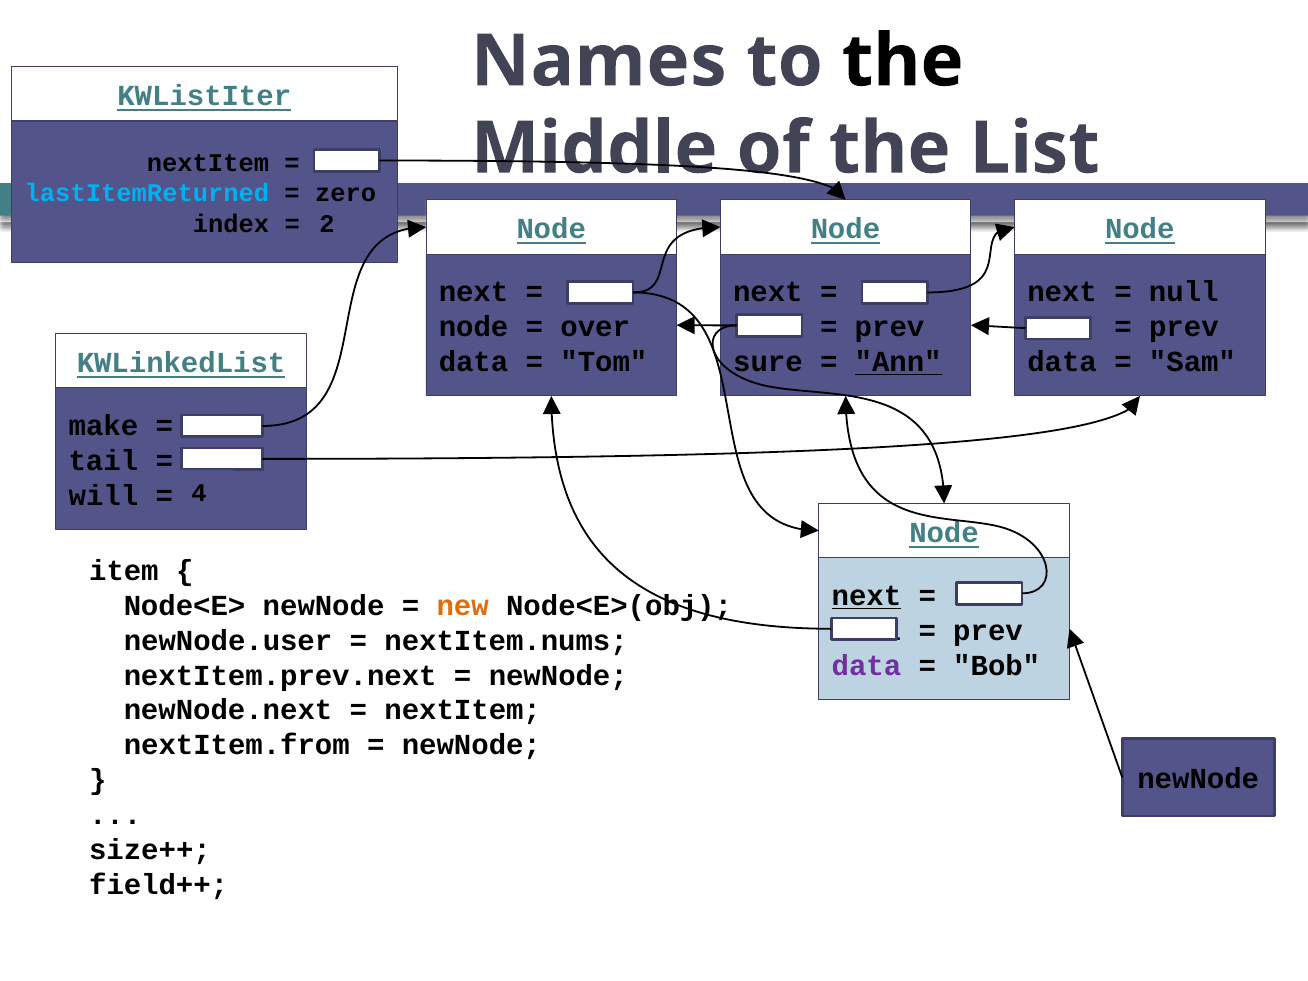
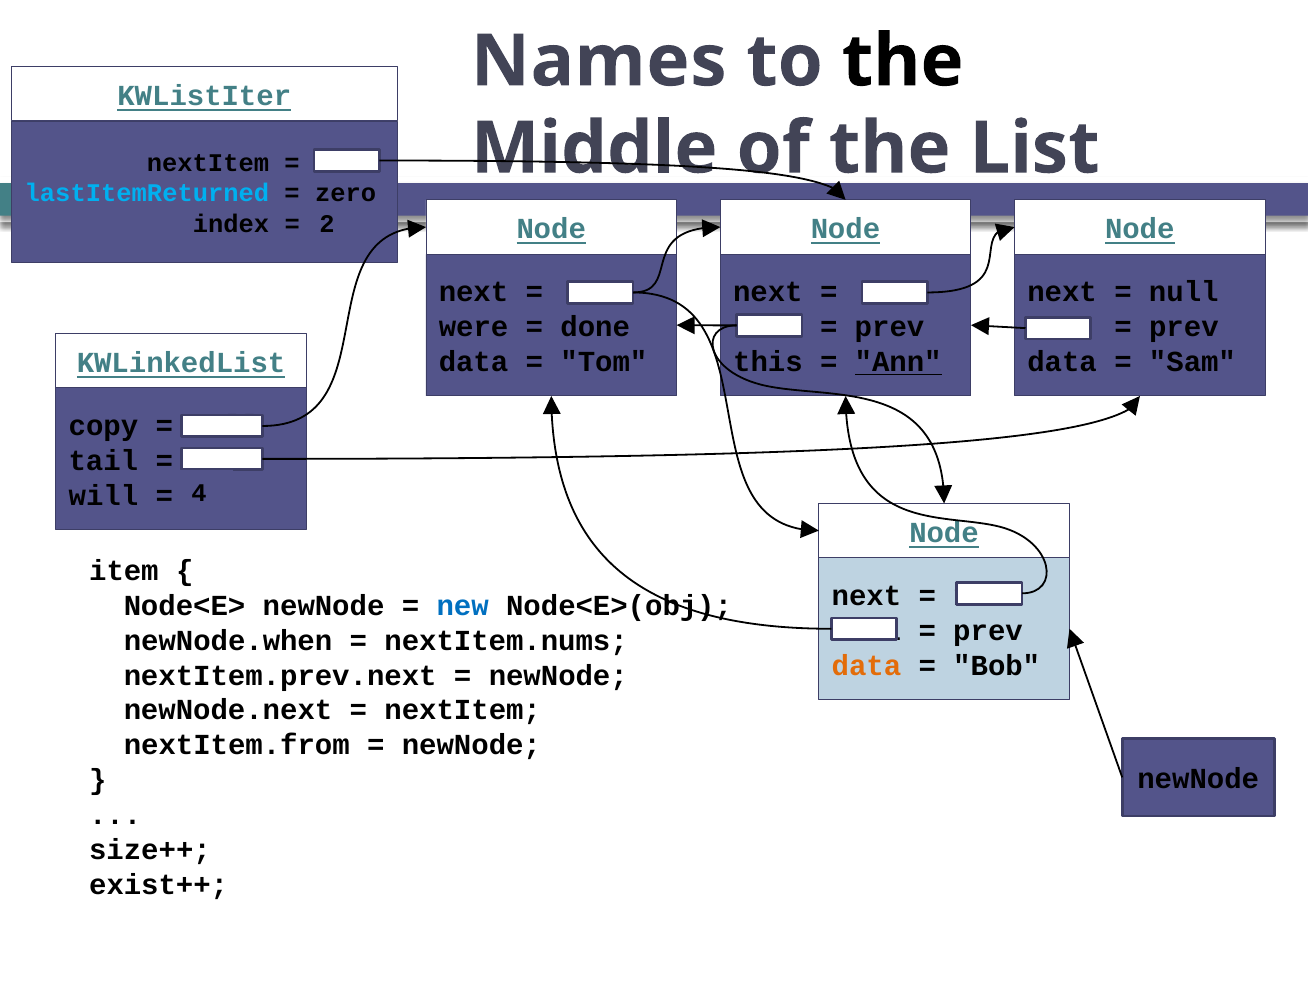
node: node -> were (474, 327)
over: over -> done (595, 327)
sure: sure -> this (768, 362)
make: make -> copy (103, 426)
next underline: present -> none (866, 596)
new colour: orange -> blue (463, 606)
newNode.user: newNode.user -> newNode.when (228, 641)
data colour: purple -> orange (866, 666)
field++: field++ -> exist++ (159, 885)
